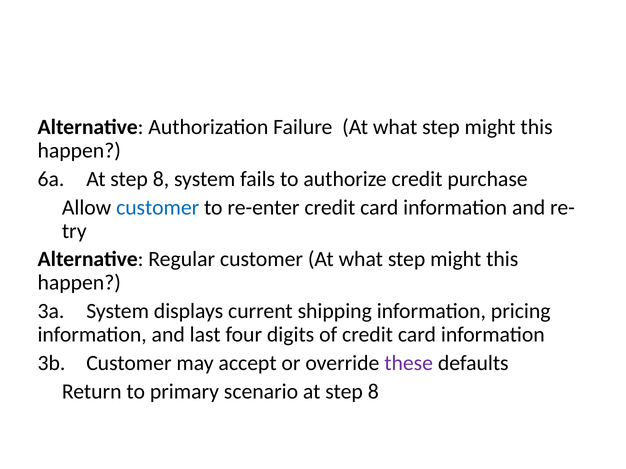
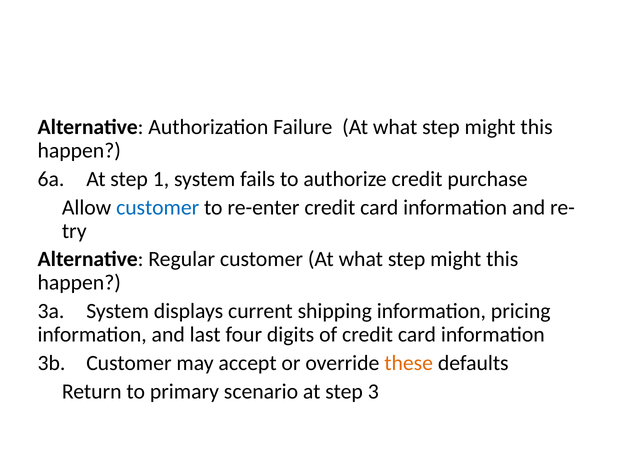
6a At step 8: 8 -> 1 (161, 179)
these colour: purple -> orange (409, 363)
scenario at step 8: 8 -> 3 (373, 392)
